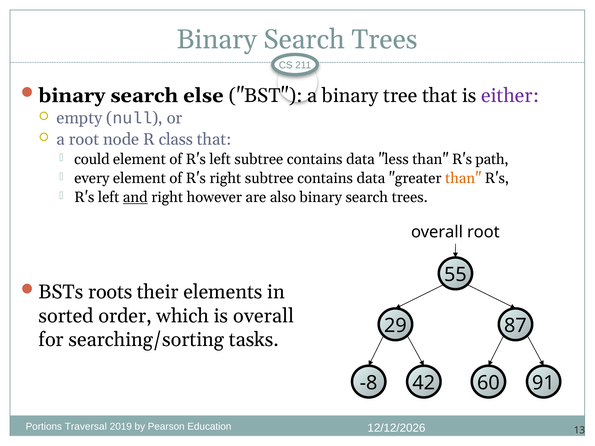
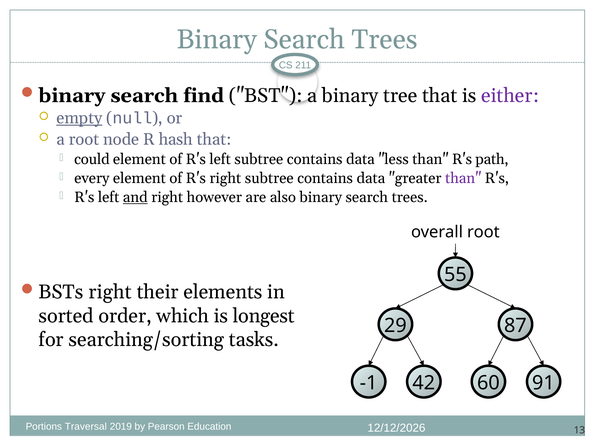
else: else -> find (204, 96)
empty underline: none -> present (79, 118)
class: class -> hash (176, 139)
than colour: orange -> purple (463, 178)
BSTs roots: roots -> right (110, 292)
is overall: overall -> longest (264, 316)
-8: -8 -> -1 (369, 383)
